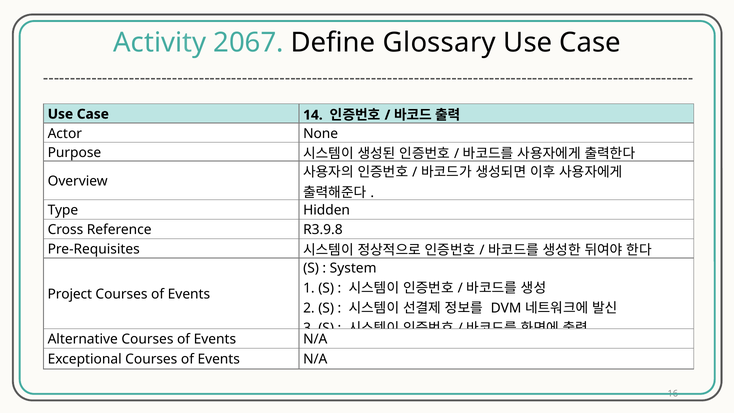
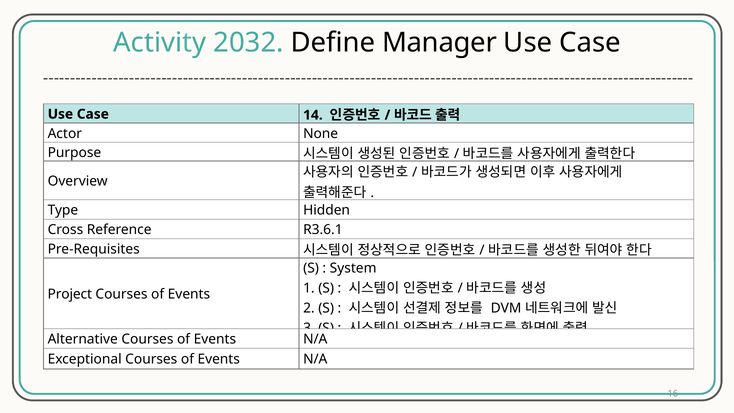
2067: 2067 -> 2032 (248, 43)
Glossary: Glossary -> Manager (440, 43)
R3.9.8: R3.9.8 -> R3.6.1 (323, 230)
